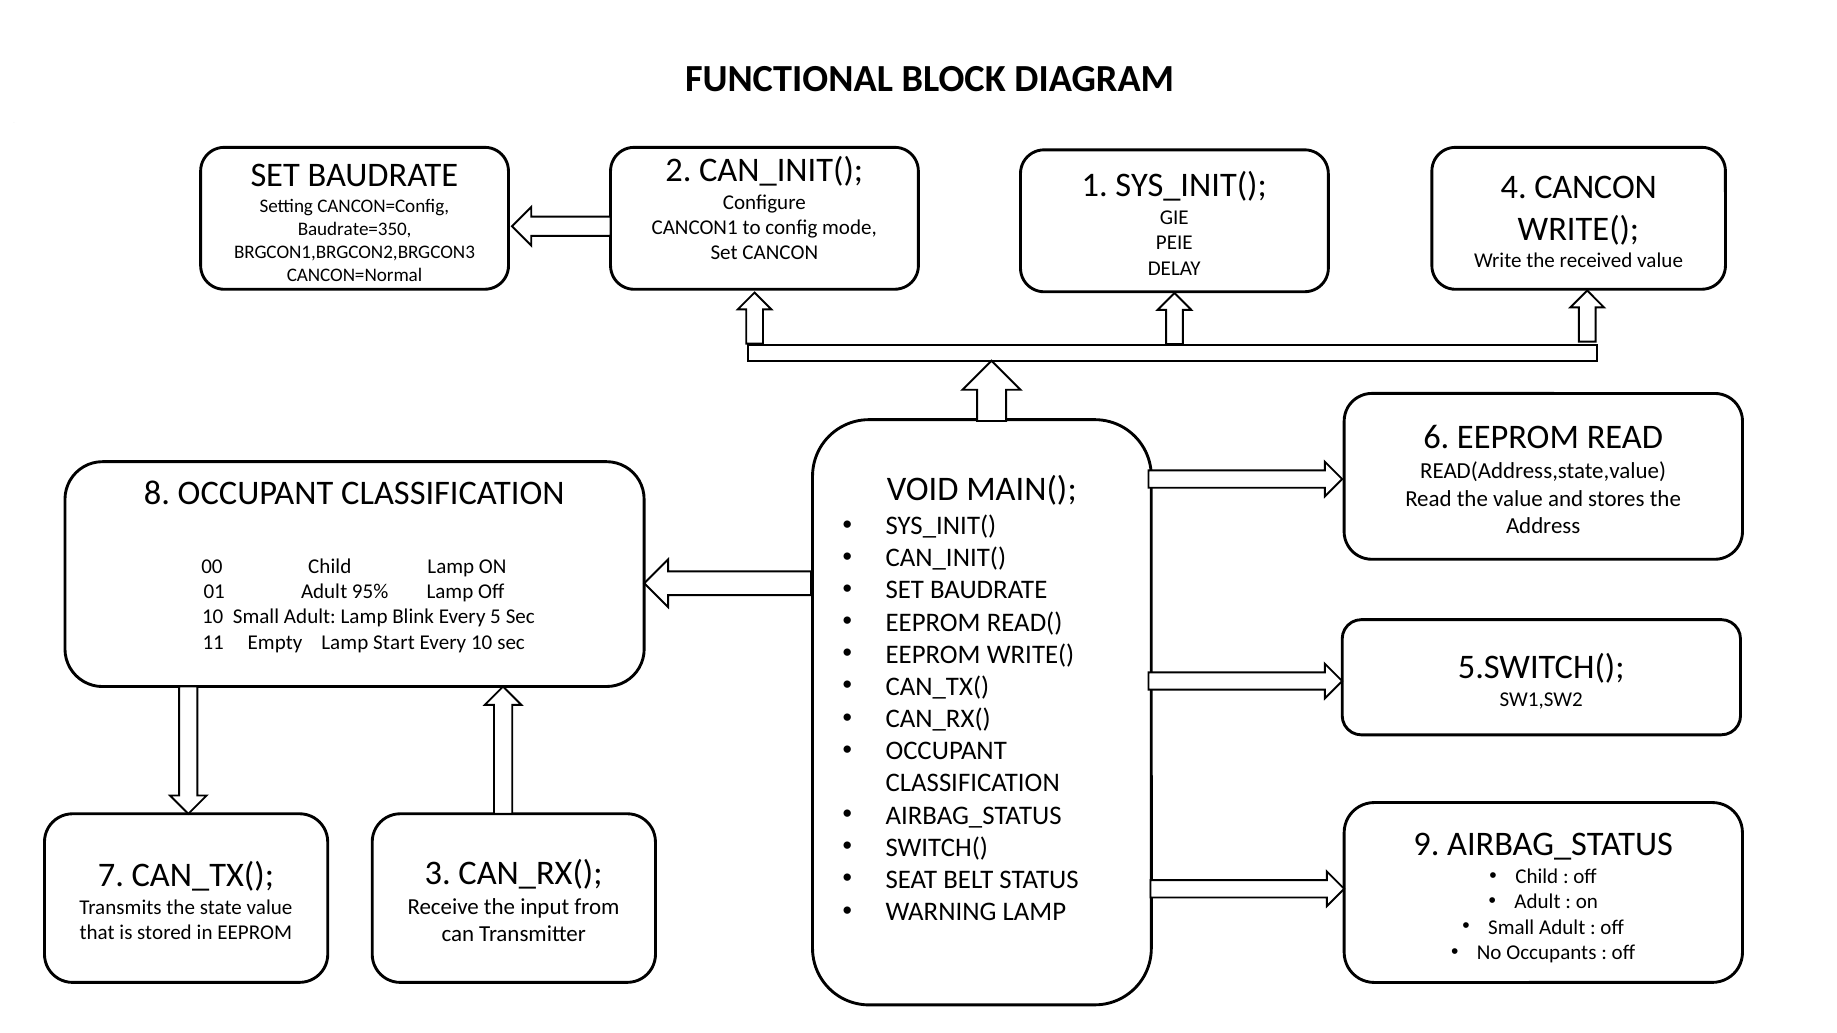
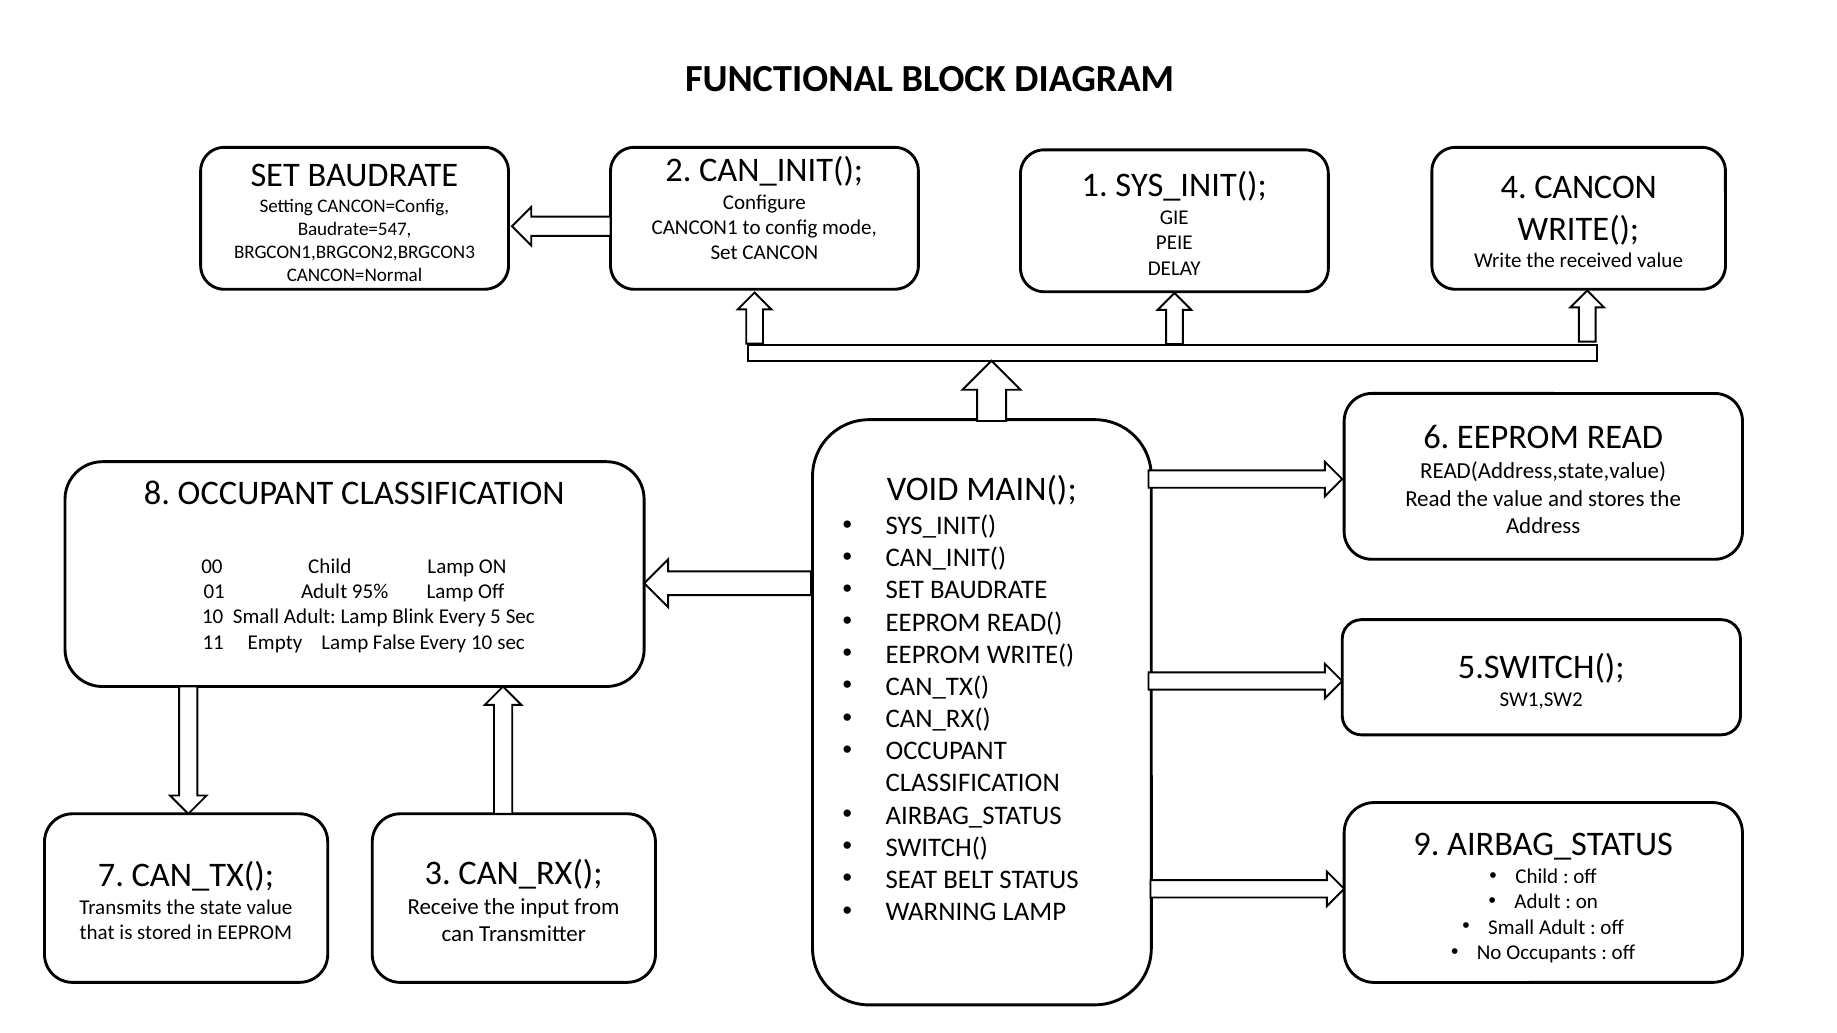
Baudrate=350: Baudrate=350 -> Baudrate=547 (355, 229)
Start: Start -> False (394, 642)
